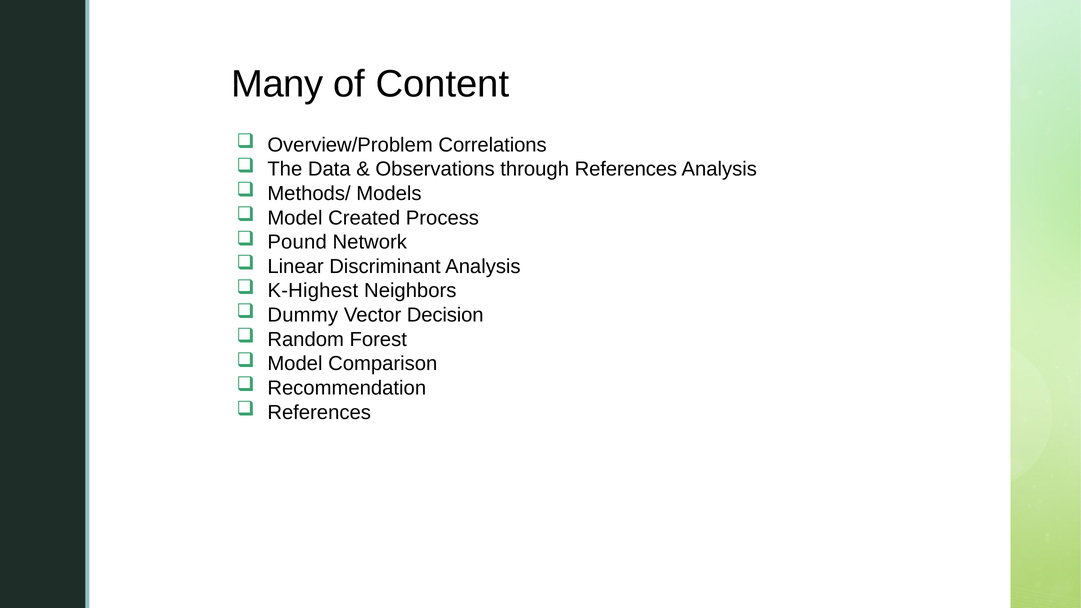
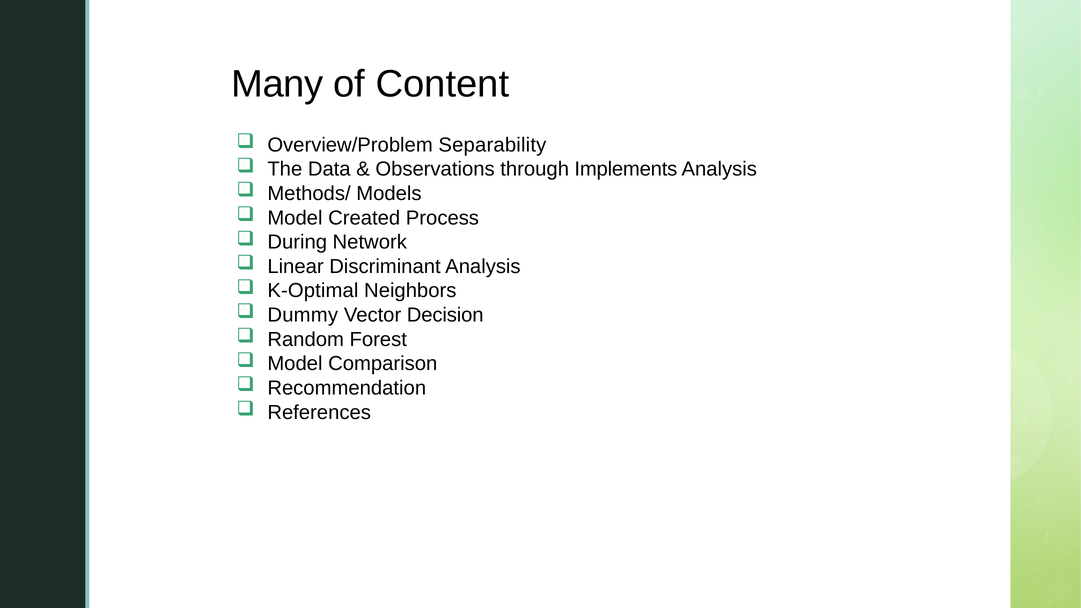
Correlations: Correlations -> Separability (492, 145)
through References: References -> Implements (626, 169)
Pound: Pound -> During (297, 242)
K-Highest: K-Highest -> K-Optimal (313, 291)
